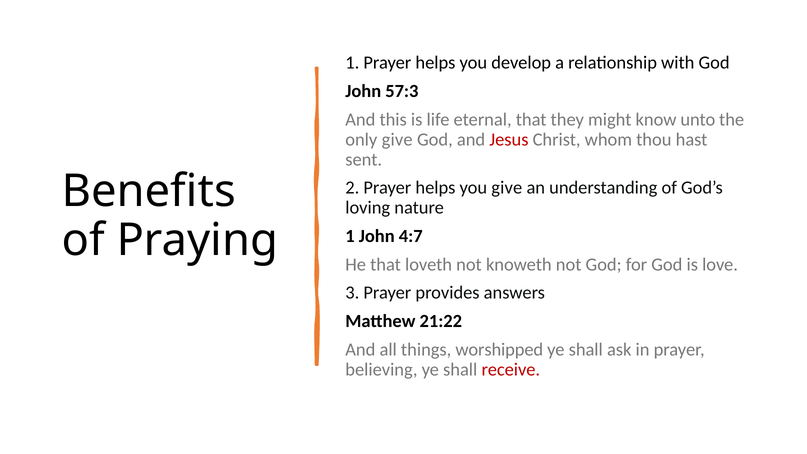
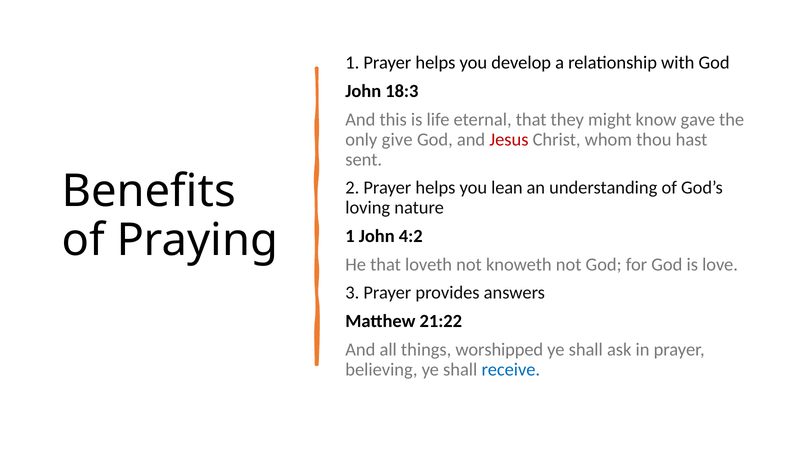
57:3: 57:3 -> 18:3 (402, 91)
unto: unto -> gave (698, 120)
you give: give -> lean (507, 188)
4:7: 4:7 -> 4:2 (411, 236)
receive colour: red -> blue (511, 370)
